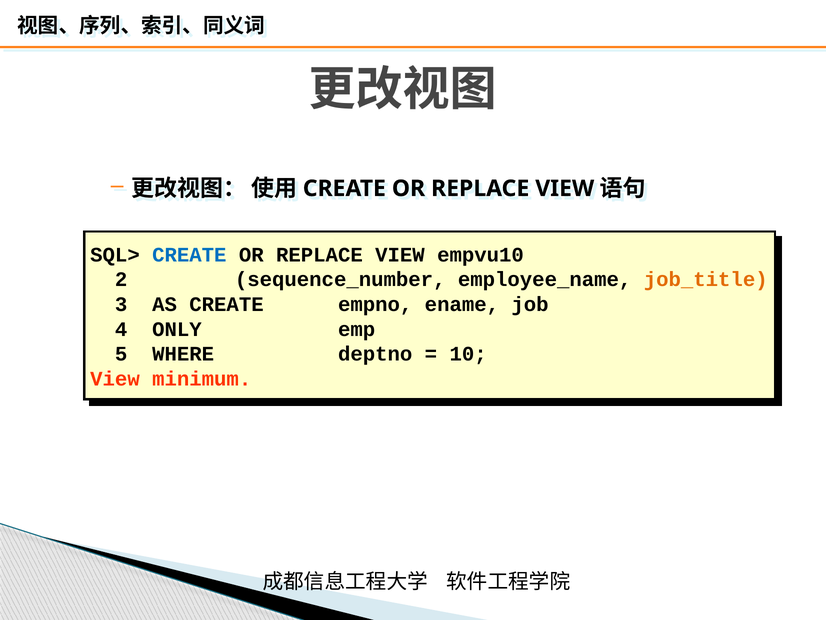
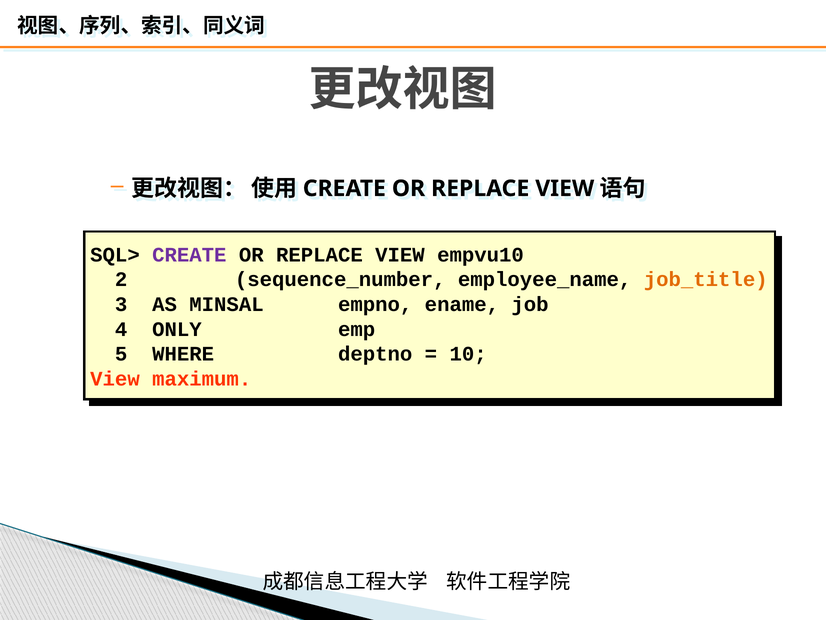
CREATE colour: blue -> purple (189, 255)
AS CREATE: CREATE -> MINSAL (226, 304)
minimum: minimum -> maximum (202, 379)
